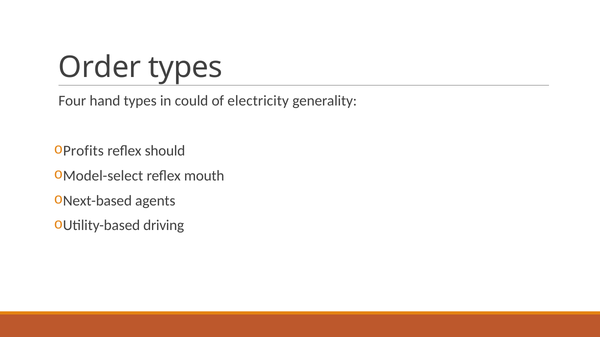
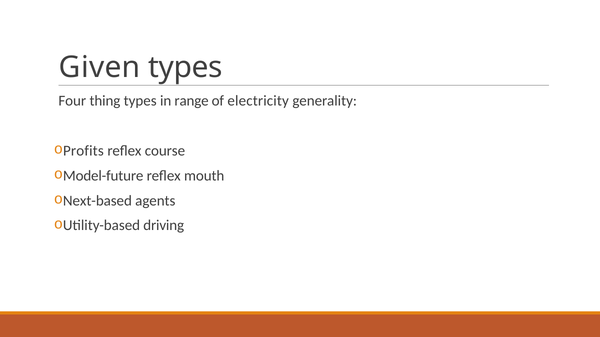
Order: Order -> Given (100, 67)
hand: hand -> thing (105, 101)
could: could -> range (192, 101)
should: should -> course (165, 151)
Model-select: Model-select -> Model-future (103, 176)
